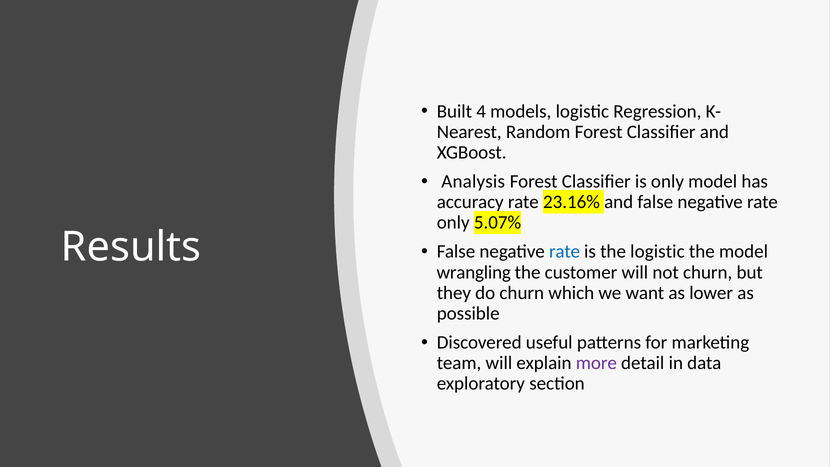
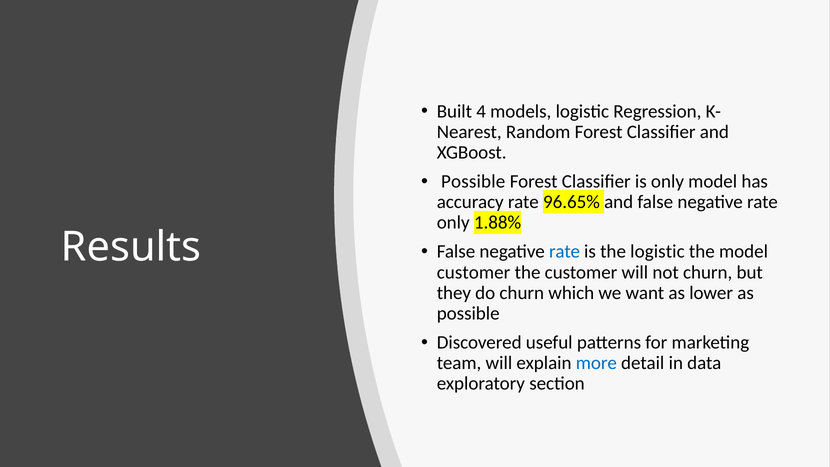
Analysis: Analysis -> Possible (473, 181)
23.16%: 23.16% -> 96.65% (572, 202)
5.07%: 5.07% -> 1.88% (498, 222)
wrangling: wrangling -> customer (474, 272)
more colour: purple -> blue (596, 363)
